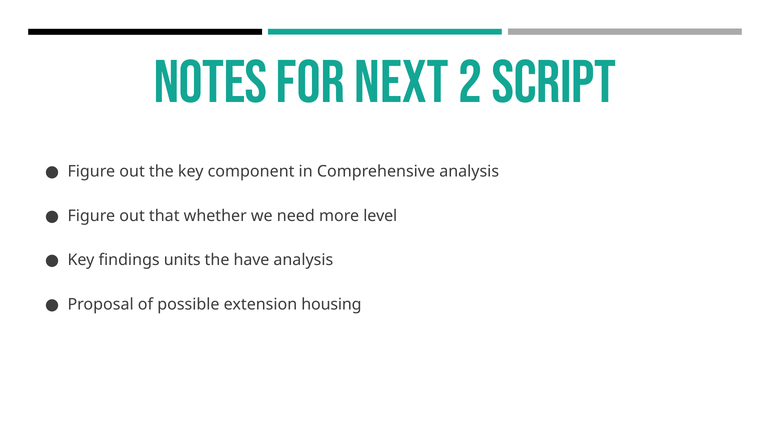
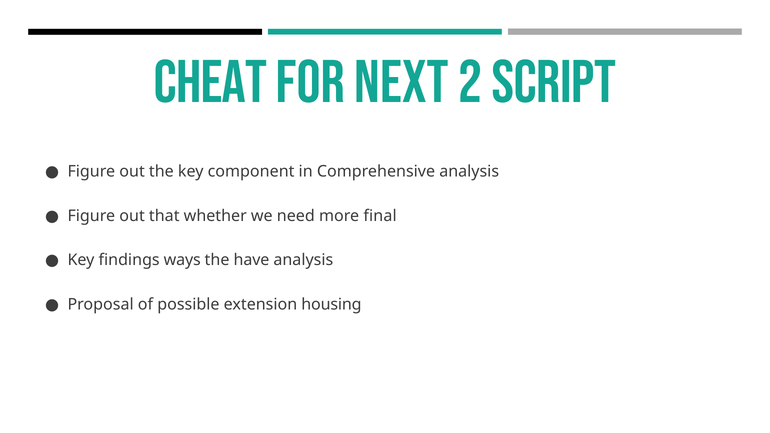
Notes: Notes -> Cheat (211, 82)
level: level -> final (380, 216)
units: units -> ways (182, 260)
